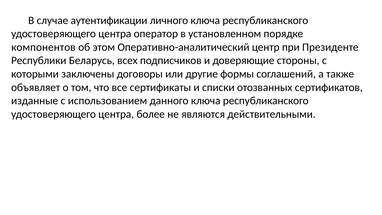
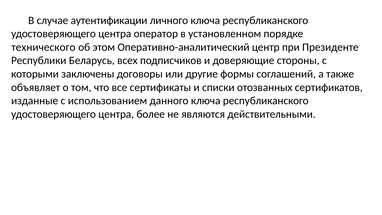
компонентов: компонентов -> технического (43, 47)
